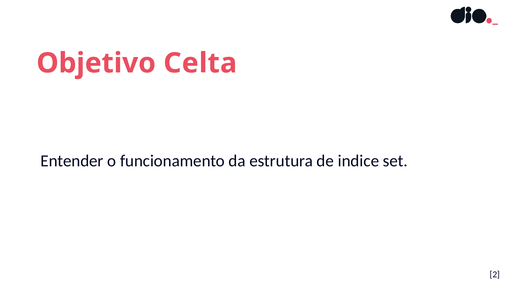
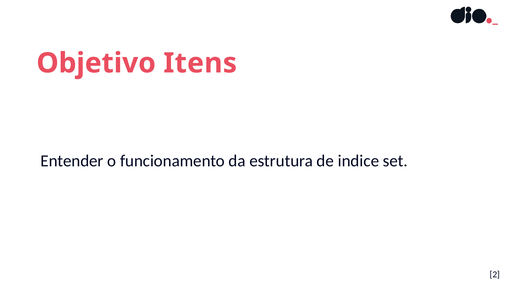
Celta: Celta -> Itens (200, 63)
